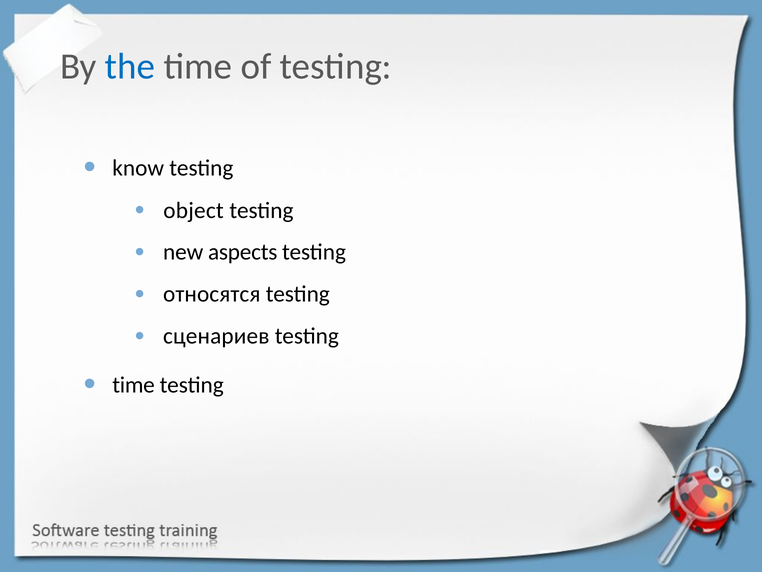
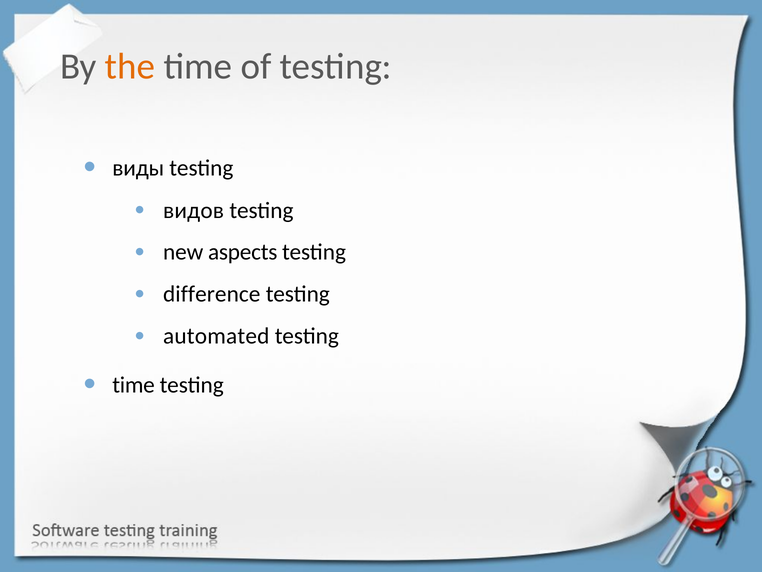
the colour: blue -> orange (130, 67)
know: know -> виды (138, 168)
object: object -> видов (194, 210)
относятся: относятся -> difference (212, 294)
сценариев: сценариев -> automated (216, 336)
